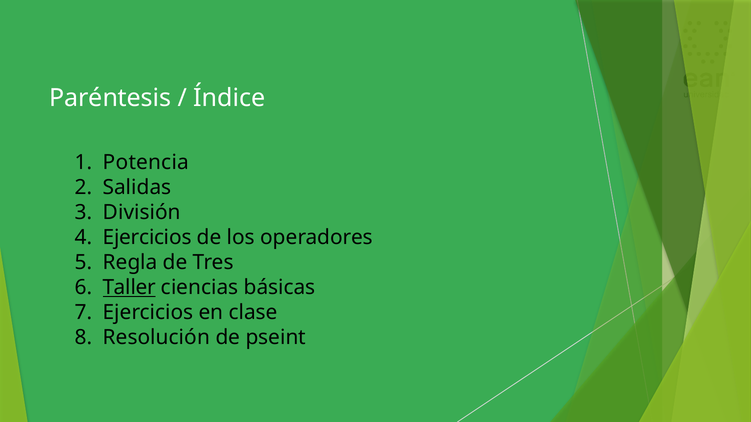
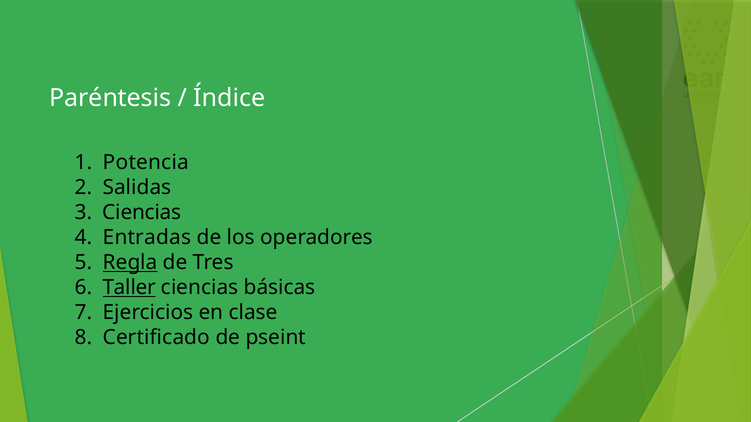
División: División -> Ciencias (142, 213)
Ejercicios: Ejercicios -> Entradas (147, 238)
Regla underline: none -> present (130, 263)
Resolución: Resolución -> Certificado (156, 338)
